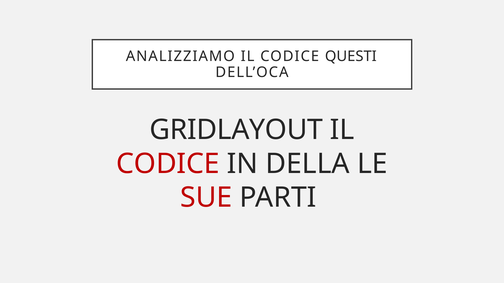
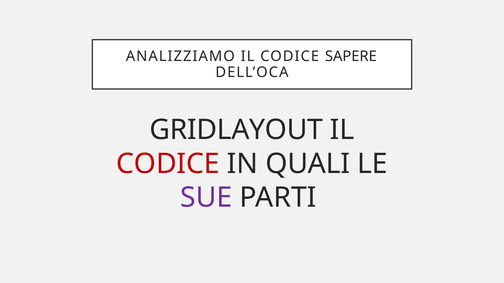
QUESTI: QUESTI -> SAPERE (351, 56)
DELLA: DELLA -> QUALI (308, 164)
SUE colour: red -> purple (206, 198)
